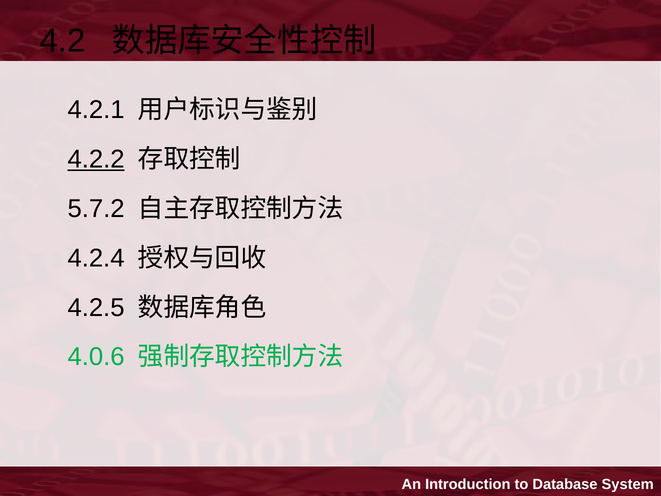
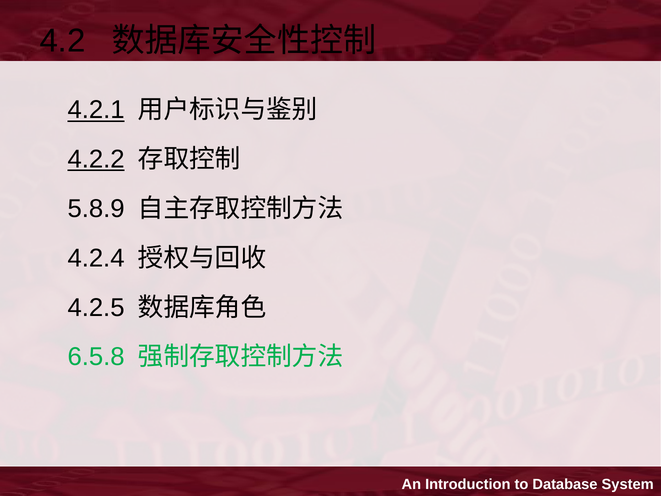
4.2.1 underline: none -> present (96, 110)
5.7.2: 5.7.2 -> 5.8.9 (96, 209)
4.0.6: 4.0.6 -> 6.5.8 (96, 357)
